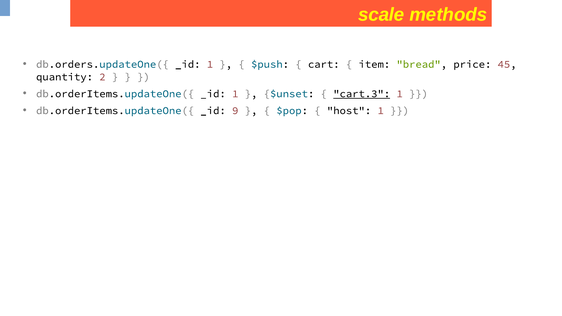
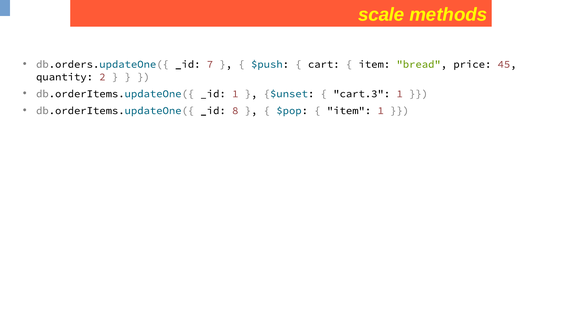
db.orders.updateOne({ _id 1: 1 -> 7 (210, 64)
cart.3 underline: present -> none (362, 94)
9: 9 -> 8 (235, 111)
host: host -> item (349, 111)
